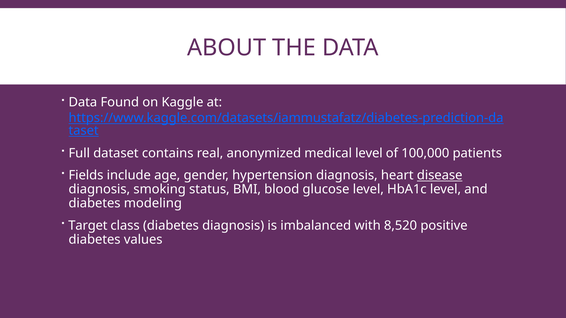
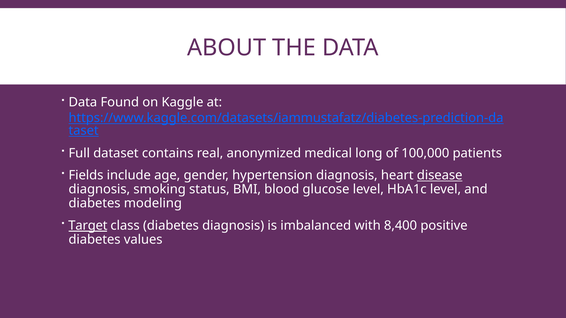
medical level: level -> long (369, 153)
Target underline: none -> present (88, 226)
8,520: 8,520 -> 8,400 (401, 226)
